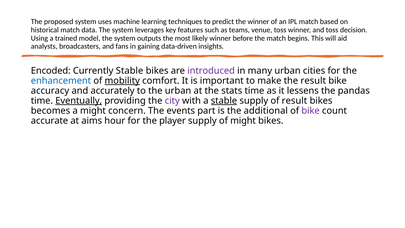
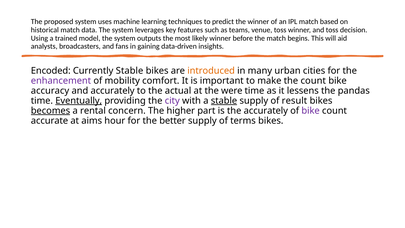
introduced colour: purple -> orange (211, 71)
enhancement colour: blue -> purple (61, 81)
mobility underline: present -> none (122, 81)
the result: result -> count (313, 81)
the urban: urban -> actual (178, 91)
stats: stats -> were (232, 91)
becomes underline: none -> present (51, 111)
a might: might -> rental (93, 111)
events: events -> higher (181, 111)
the additional: additional -> accurately (266, 111)
player: player -> better (173, 121)
of might: might -> terms (243, 121)
